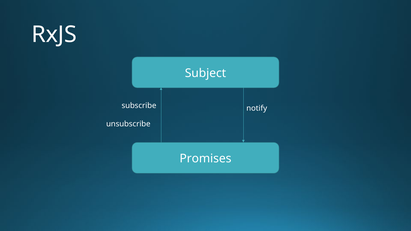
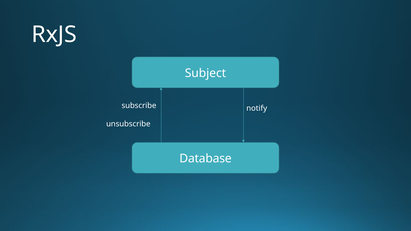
Promises: Promises -> Database (206, 159)
